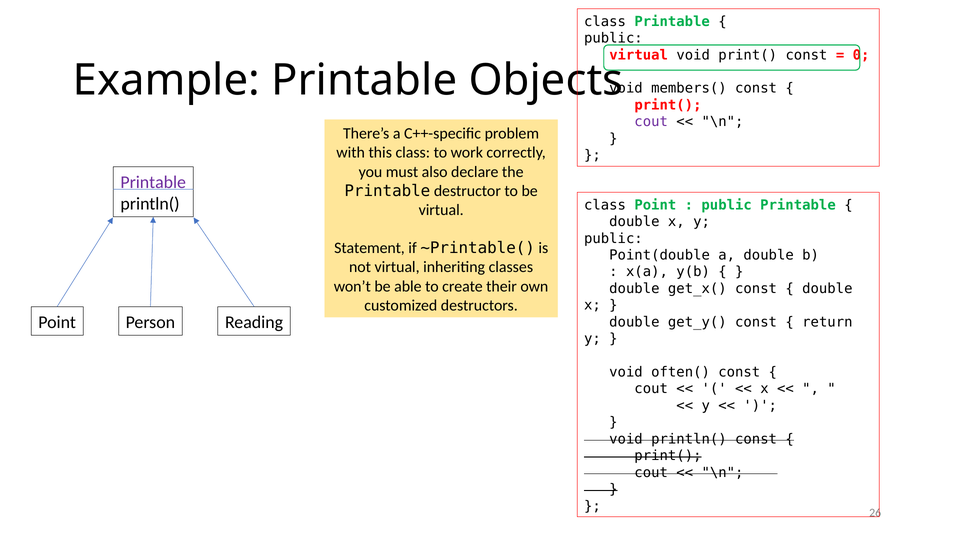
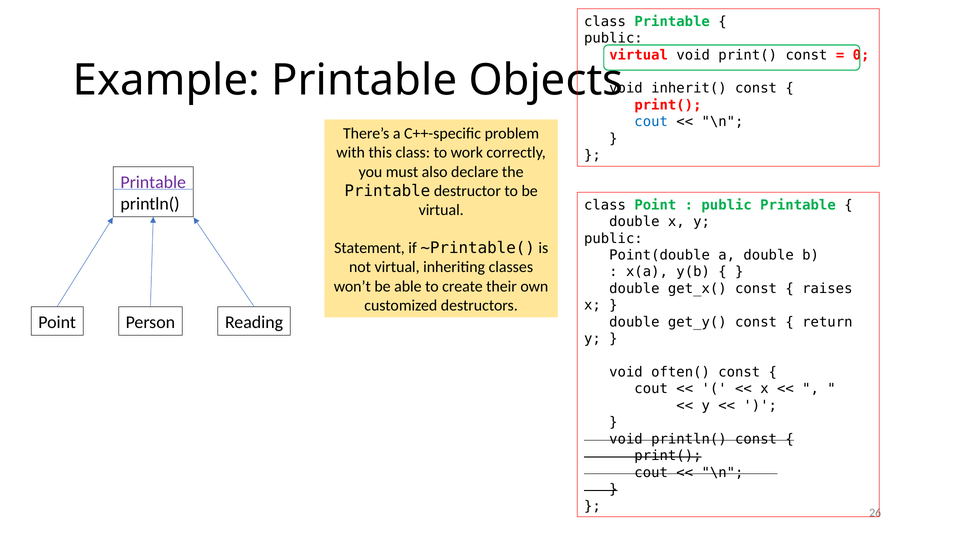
members(: members( -> inherit( (689, 88)
cout colour: purple -> blue (651, 122)
double: double -> raises (827, 288)
